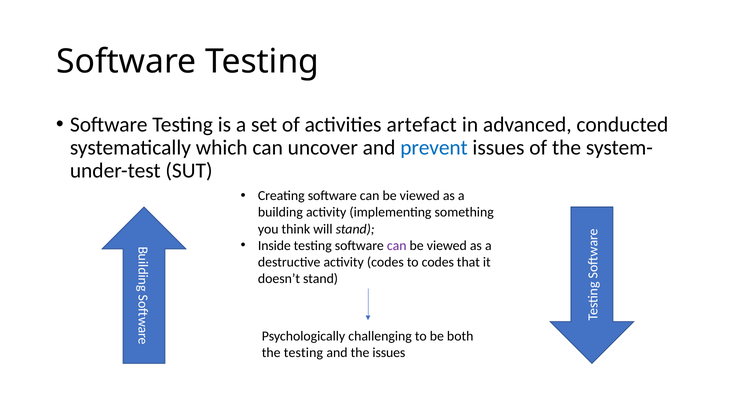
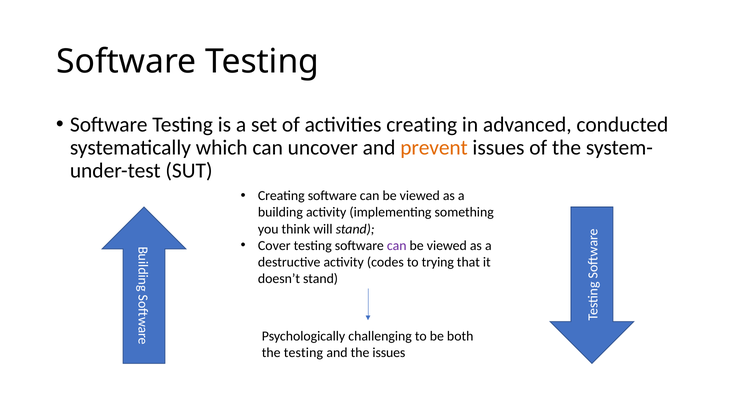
activities artefact: artefact -> creating (422, 124)
prevent colour: blue -> orange (434, 148)
Inside: Inside -> Cover (274, 246)
to codes: codes -> trying (438, 262)
